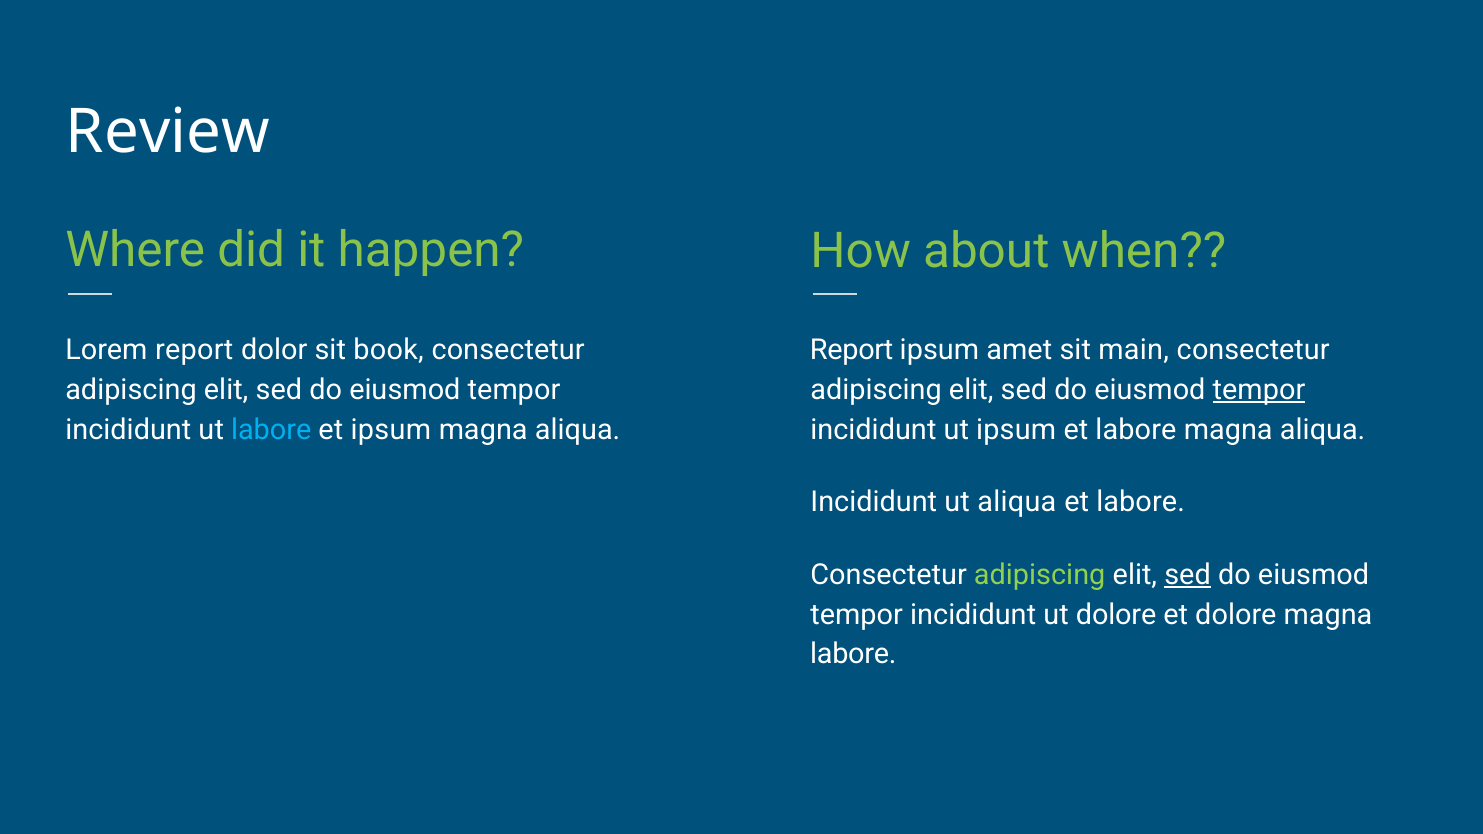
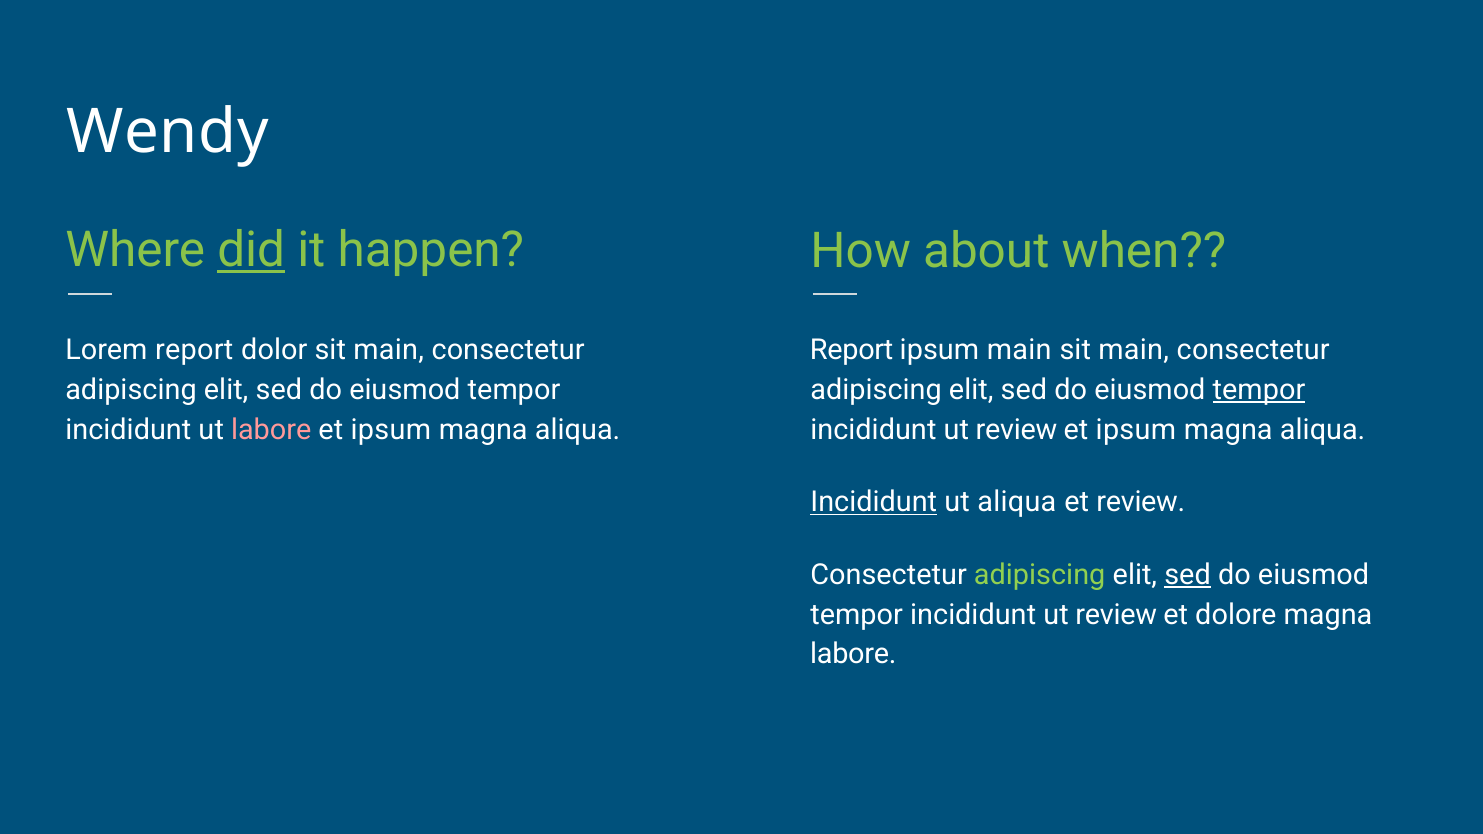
Review: Review -> Wendy (168, 132)
did underline: none -> present (251, 251)
dolor sit book: book -> main (389, 350)
ipsum amet: amet -> main (1019, 350)
labore colour: light blue -> pink (271, 430)
ipsum: ipsum -> review (1016, 430)
labore: labore -> ipsum (1136, 430)
Incididunt underline: none -> present (874, 502)
labore: labore -> review (1141, 502)
dolore: dolore -> review (1116, 615)
